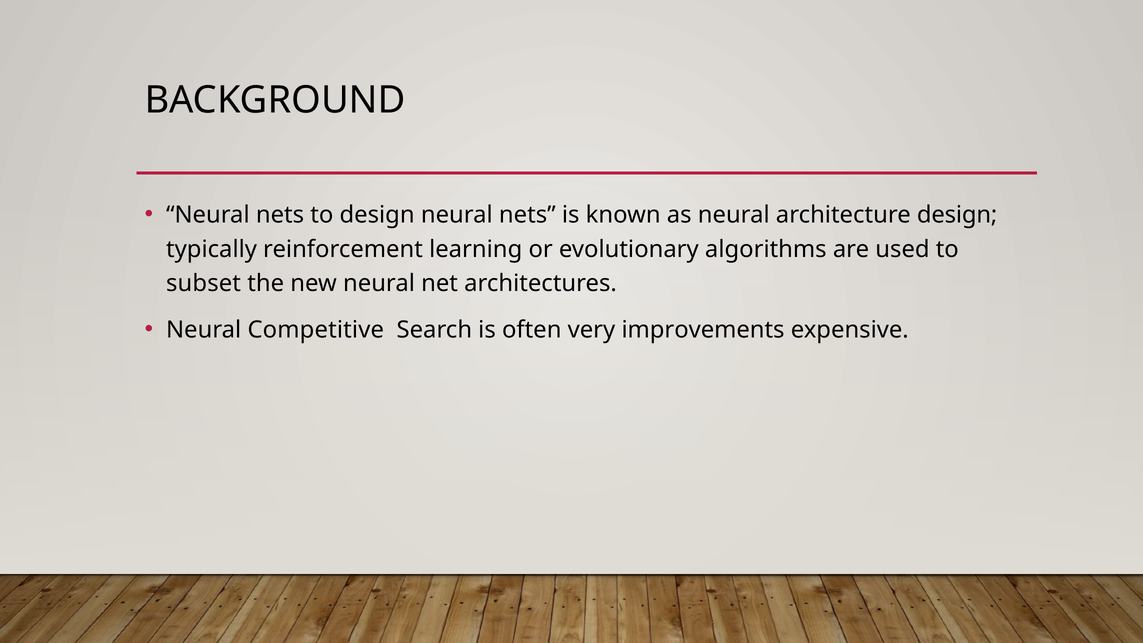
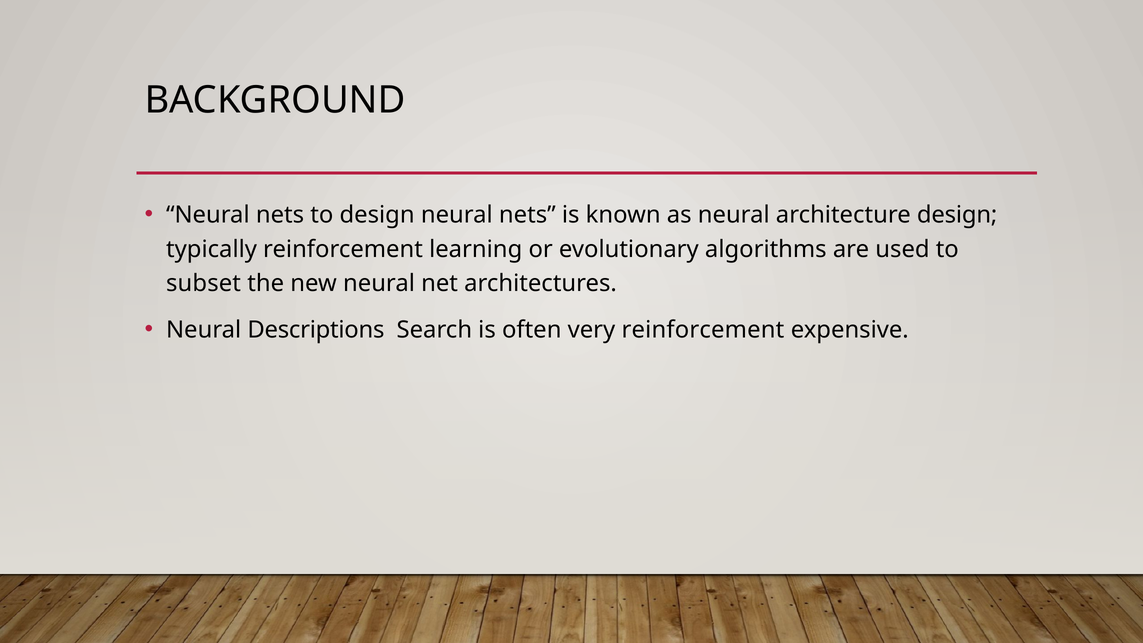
Competitive: Competitive -> Descriptions (316, 330)
very improvements: improvements -> reinforcement (703, 330)
